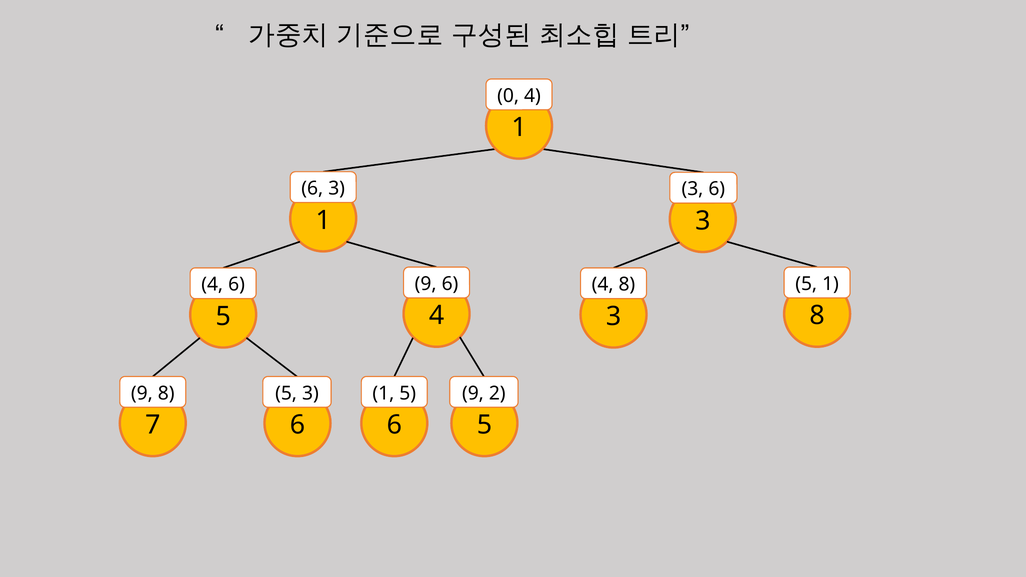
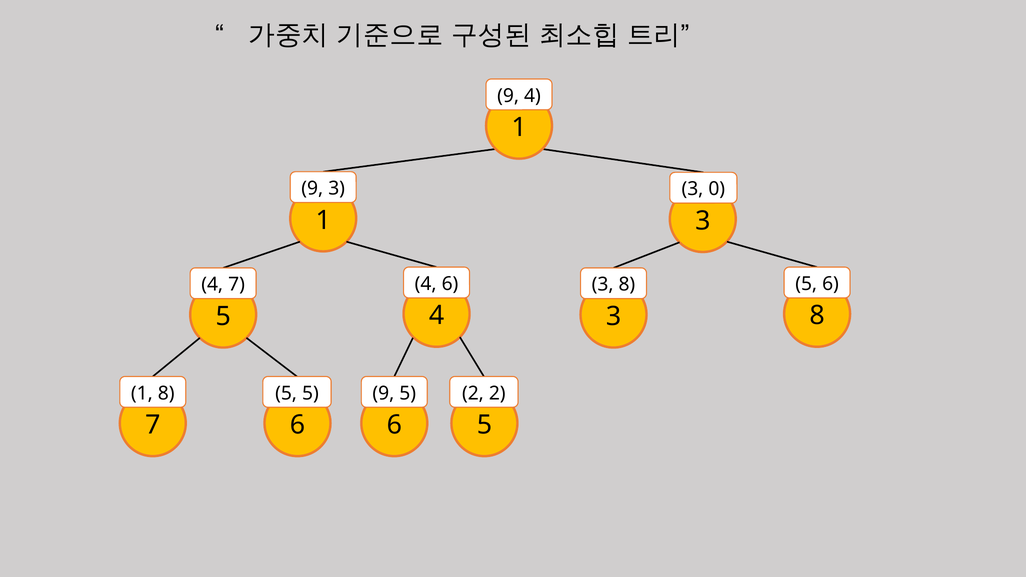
0: 0 -> 9 (508, 96)
6: 6 -> 9 (312, 188)
6: 6 -> 0 (717, 189)
9: 9 -> 4 (426, 284)
1: 1 -> 6 (831, 284)
4 6: 6 -> 7 (237, 285)
4: 4 -> 3 (603, 285)
9: 9 -> 1 (142, 393)
3: 3 -> 5 (310, 393)
1: 1 -> 9 (383, 393)
9: 9 -> 2 (473, 393)
